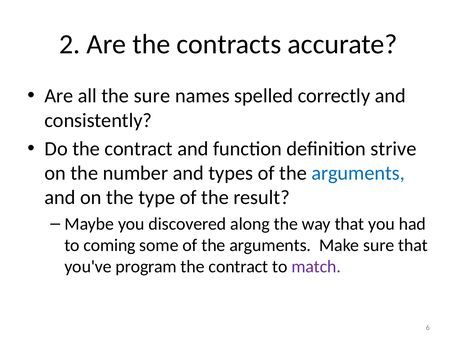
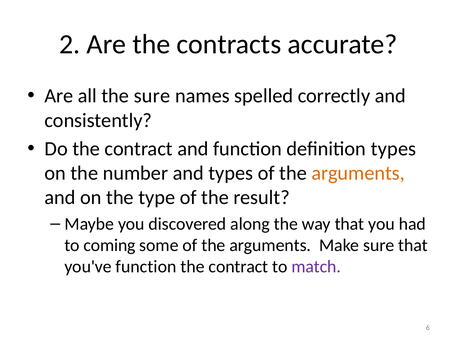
definition strive: strive -> types (394, 149)
arguments colour: blue -> orange (358, 173)
you've program: program -> function (146, 266)
